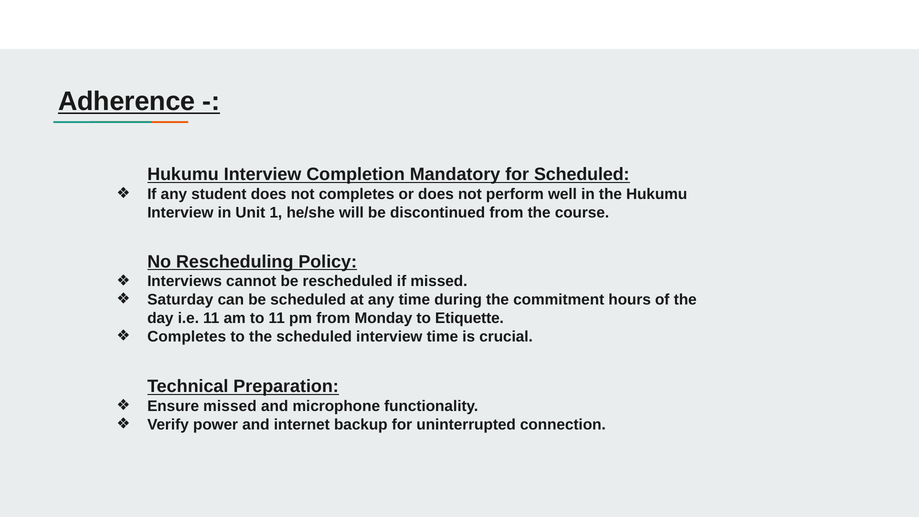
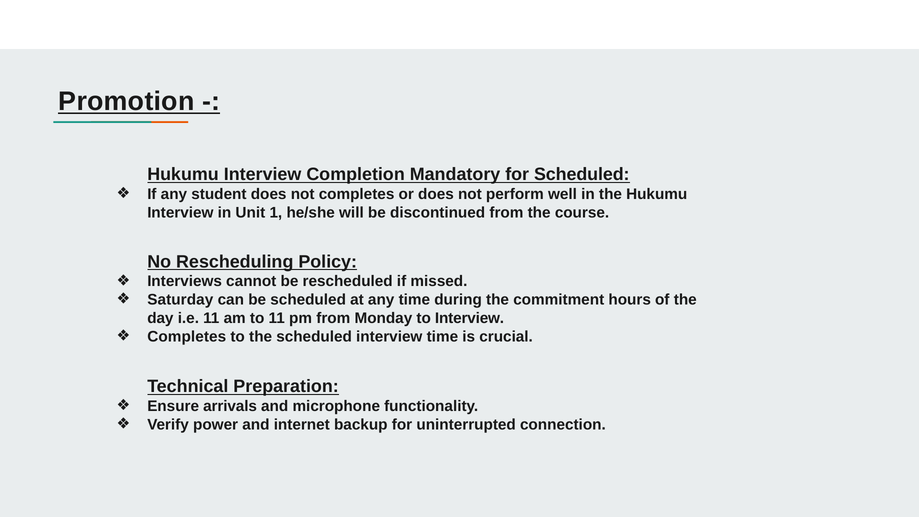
Adherence: Adherence -> Promotion (126, 102)
to Etiquette: Etiquette -> Interview (470, 318)
Ensure missed: missed -> arrivals (230, 406)
